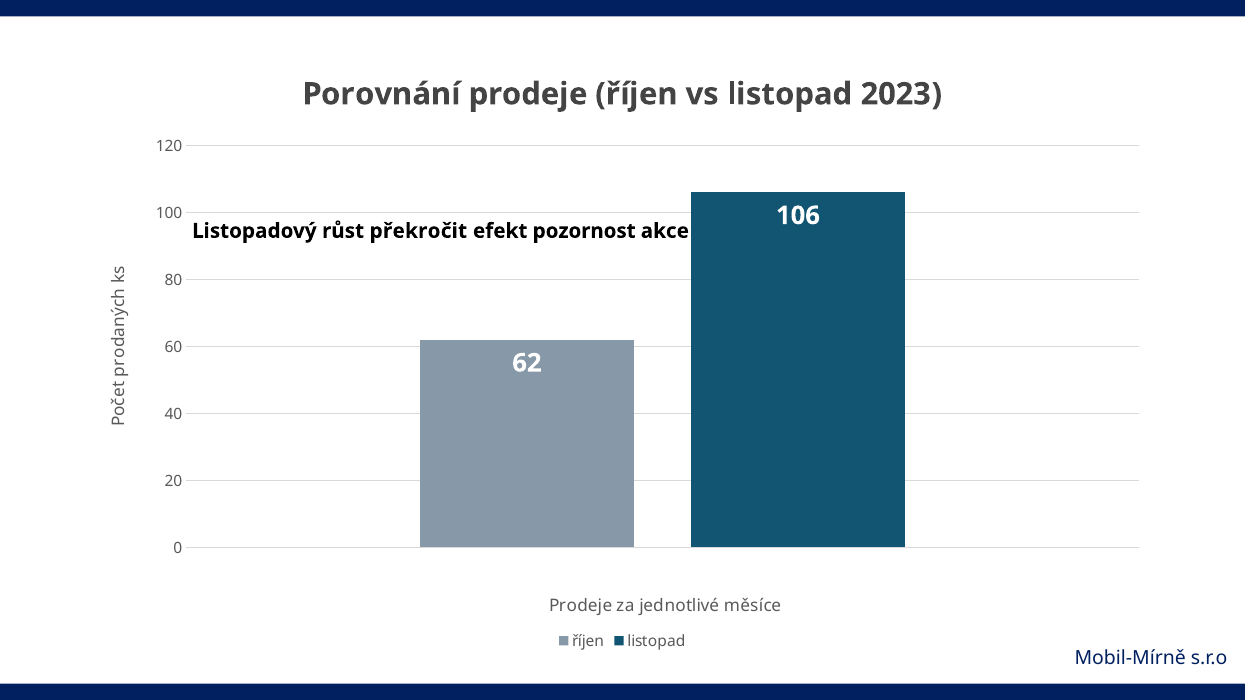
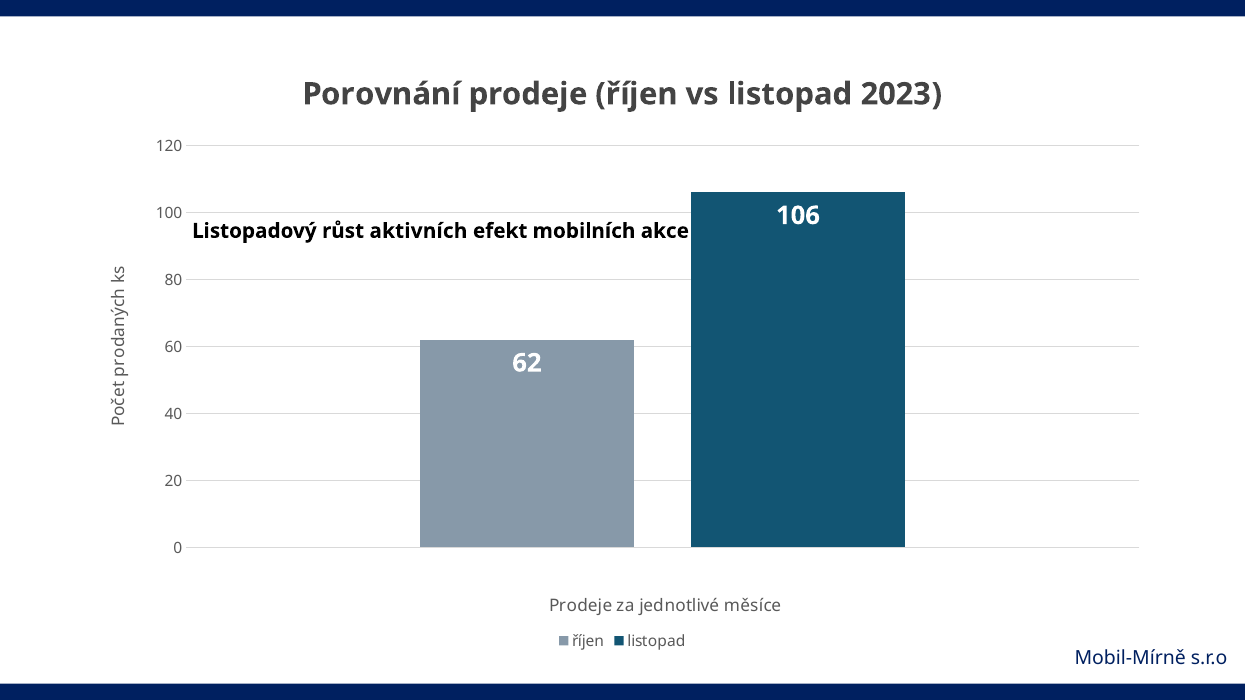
překročit: překročit -> aktivních (418, 231)
pozornost: pozornost -> mobilních (584, 231)
